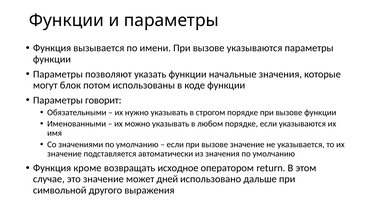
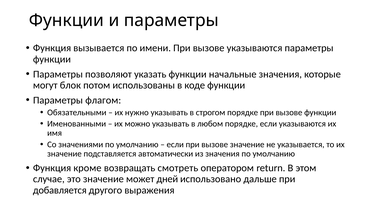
говорит: говорит -> флагом (103, 100)
исходное: исходное -> смотреть (178, 168)
символьной: символьной -> добавляется (60, 190)
